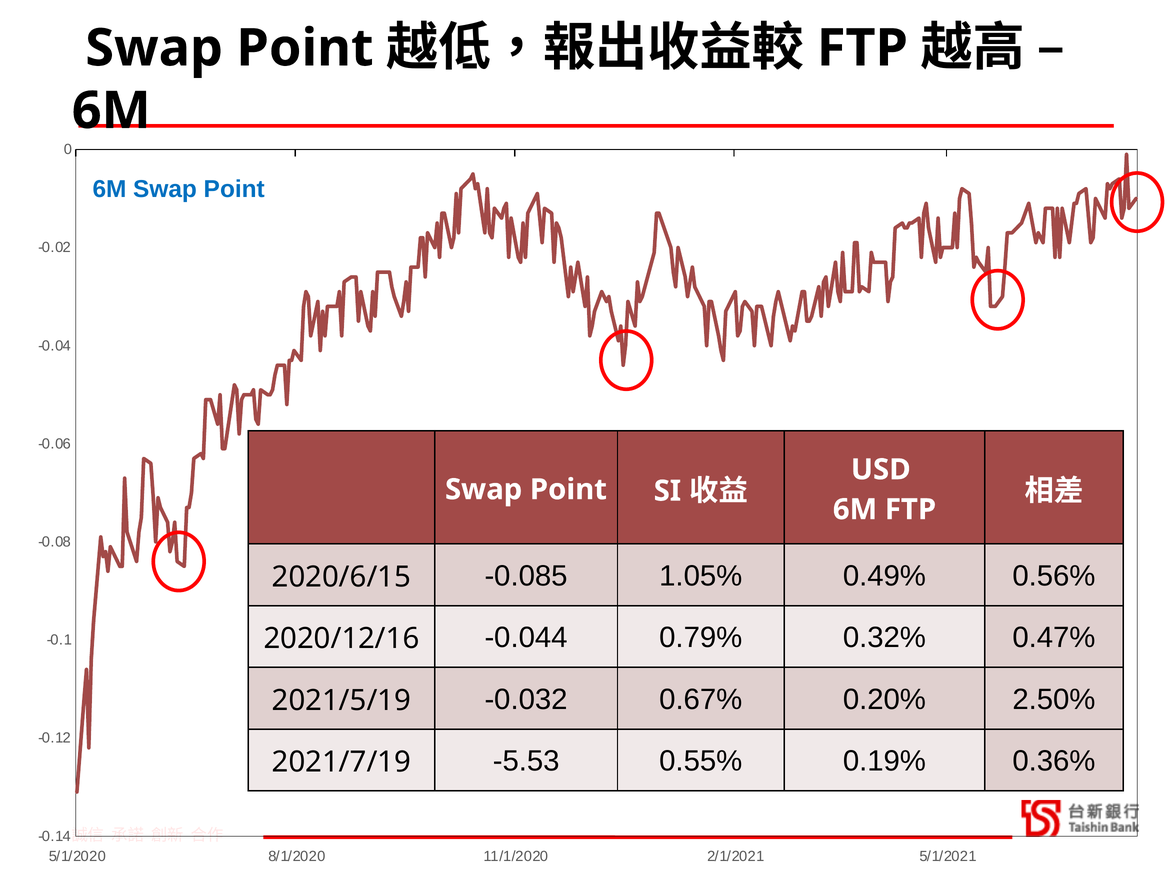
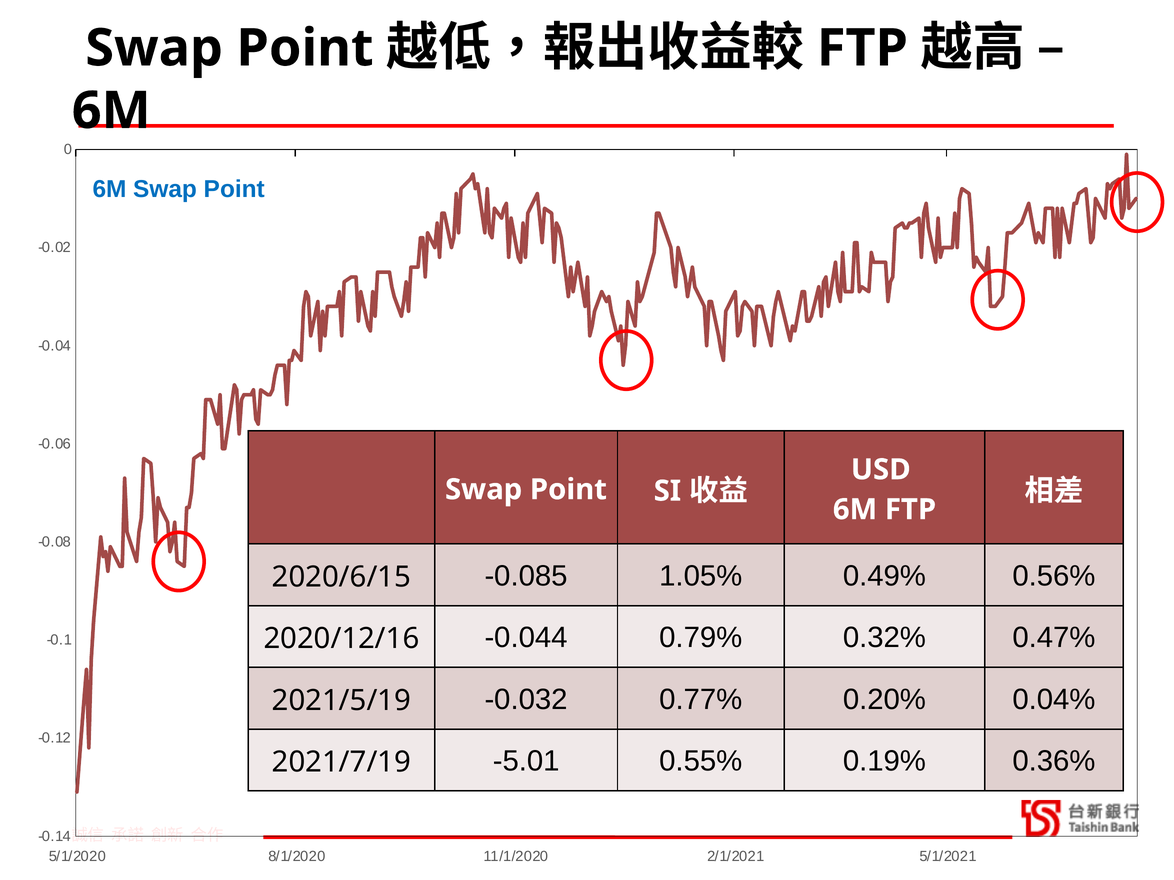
0.67%: 0.67% -> 0.77% (701, 700)
2.50%: 2.50% -> 0.04% (1054, 700)
-5.53: -5.53 -> -5.01 (526, 762)
